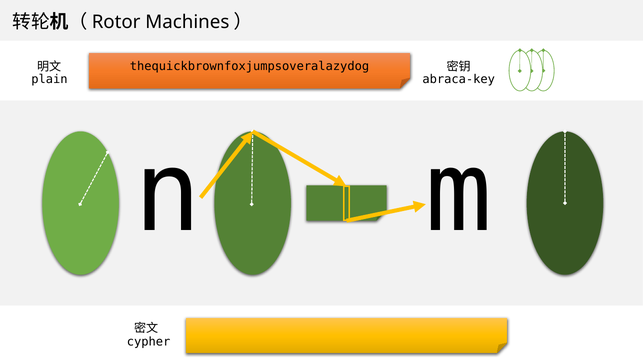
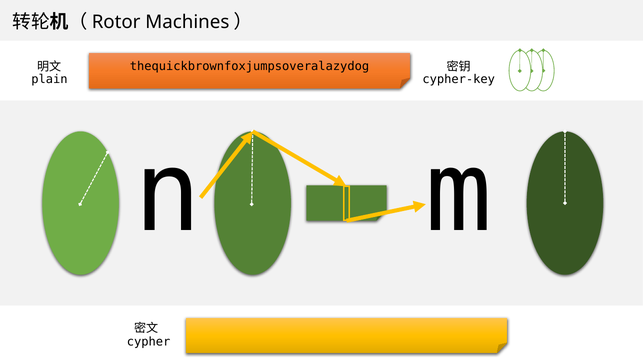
abraca-key: abraca-key -> cypher-key (459, 79)
